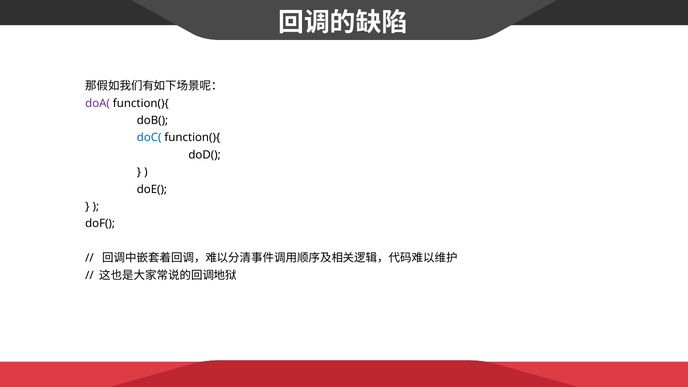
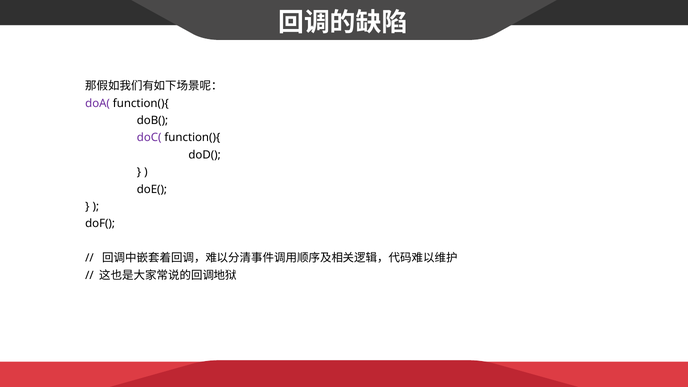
doC( colour: blue -> purple (149, 138)
